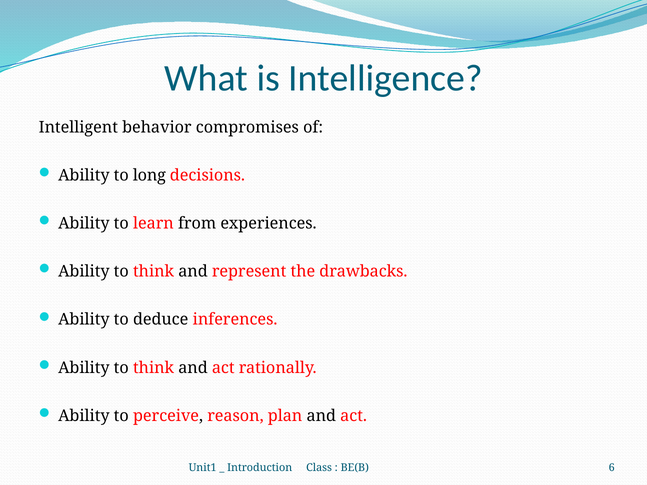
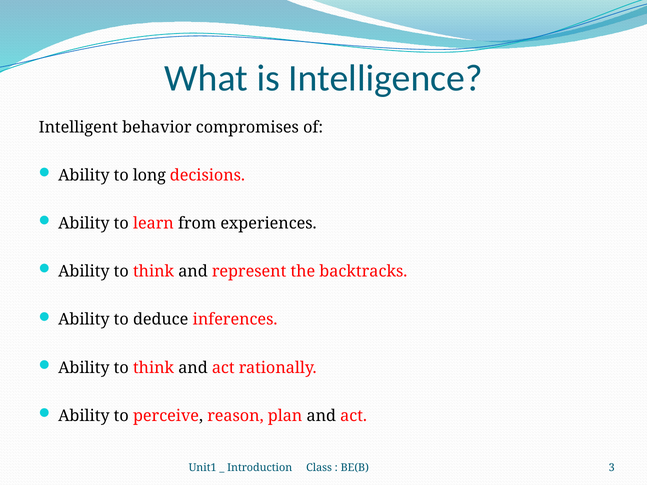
drawbacks: drawbacks -> backtracks (363, 272)
6: 6 -> 3 (612, 468)
